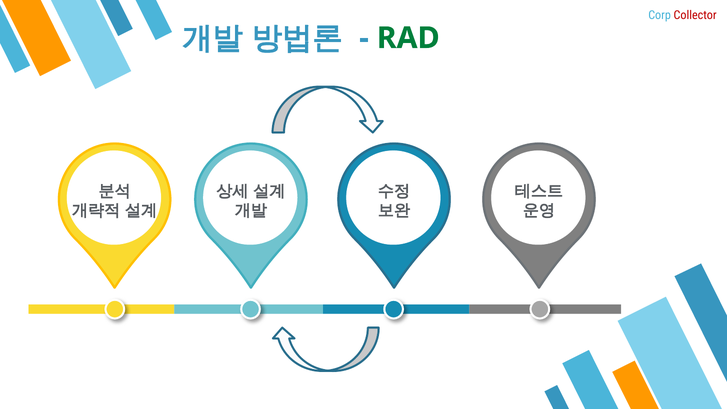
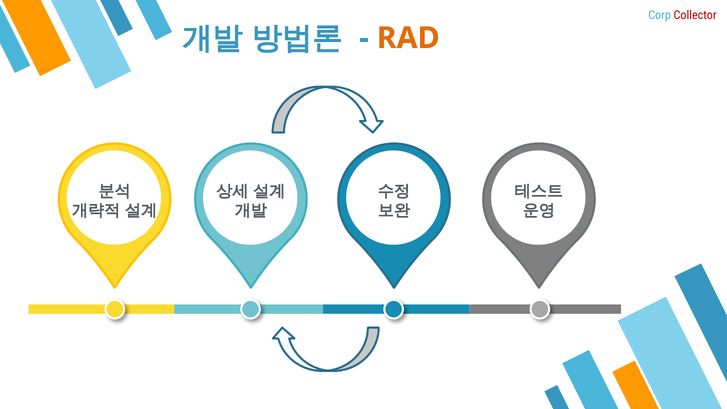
RAD colour: green -> orange (408, 38)
